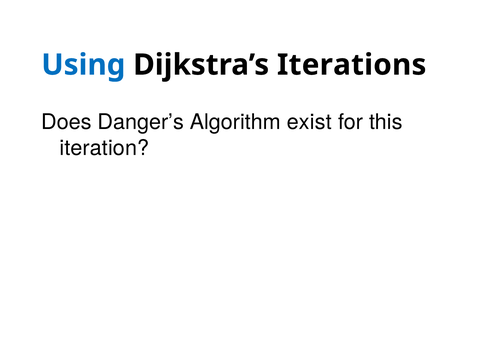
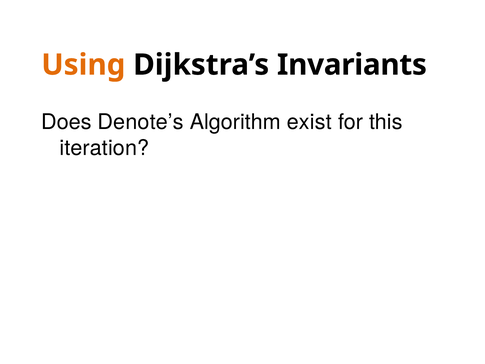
Using colour: blue -> orange (83, 65)
Iterations: Iterations -> Invariants (352, 65)
Danger’s: Danger’s -> Denote’s (141, 122)
